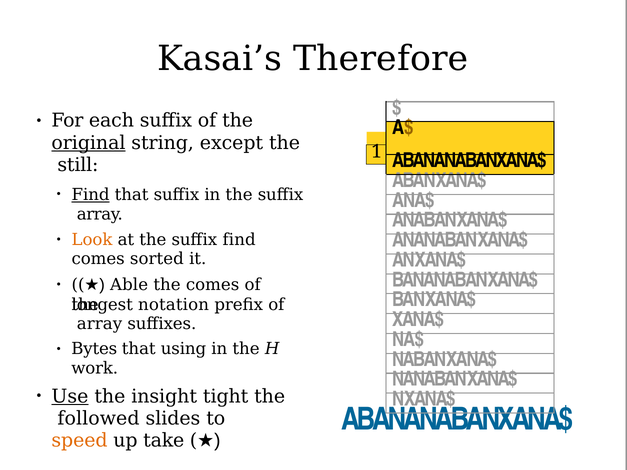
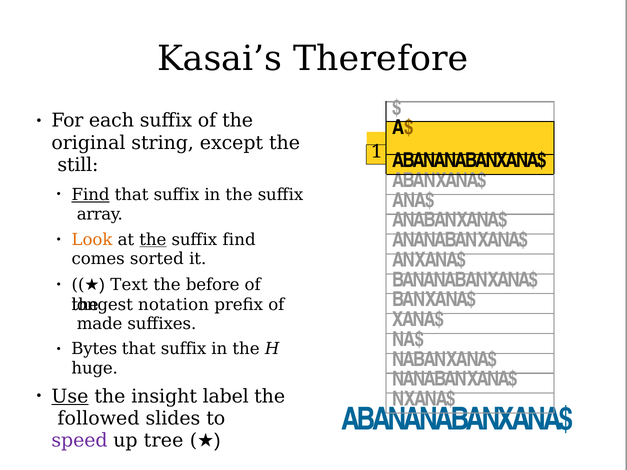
original underline: present -> none (88, 143)
the underline: none -> present (153, 240)
Able: Able -> Text (129, 285)
the comes: comes -> before (213, 285)
array: array -> made (100, 324)
using: using -> suffix (184, 349)
work: work -> huge (95, 369)
tight: tight -> label (226, 397)
speed colour: orange -> purple (80, 441)
take: take -> tree (164, 441)
